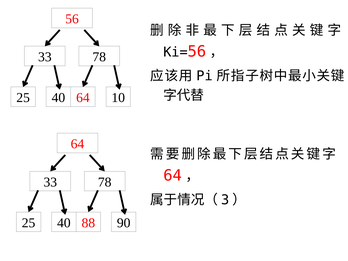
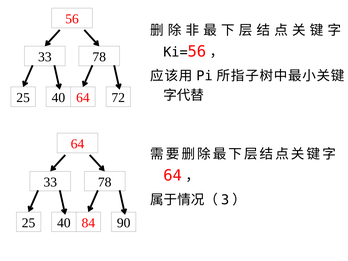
10: 10 -> 72 (118, 98)
88: 88 -> 84 (88, 223)
